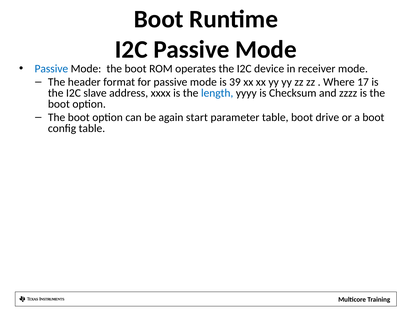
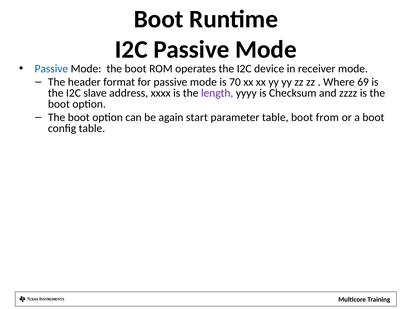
39: 39 -> 70 (235, 82)
17: 17 -> 69 (363, 82)
length colour: blue -> purple (217, 93)
drive: drive -> from (327, 117)
